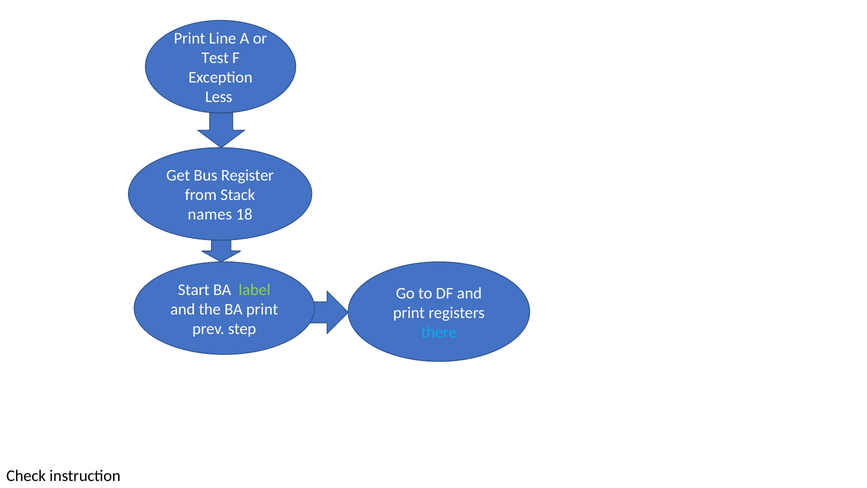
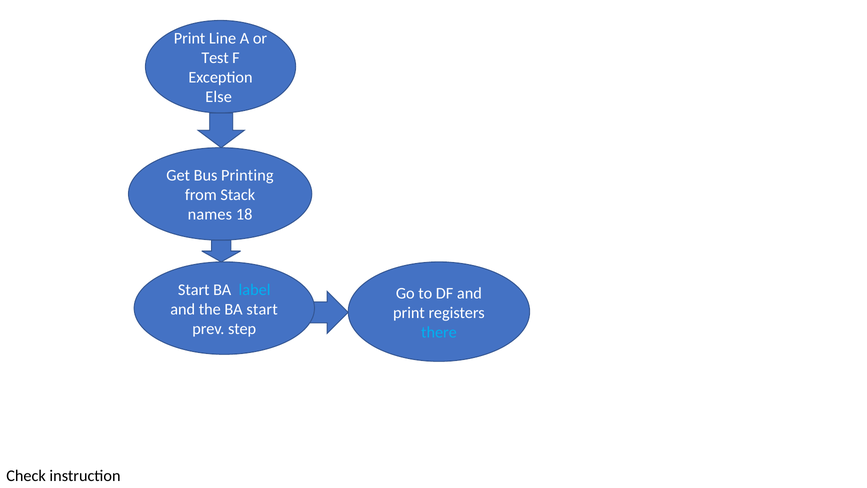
Less: Less -> Else (219, 97)
Register: Register -> Printing (247, 175)
label colour: light green -> light blue (255, 290)
BA print: print -> start (262, 309)
